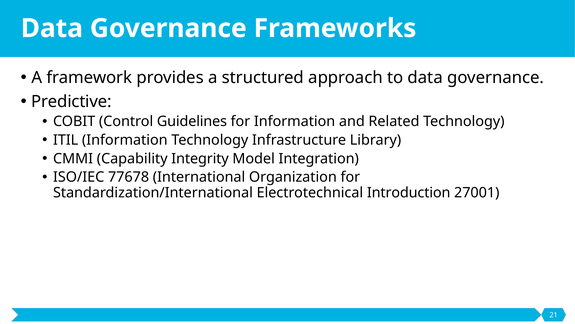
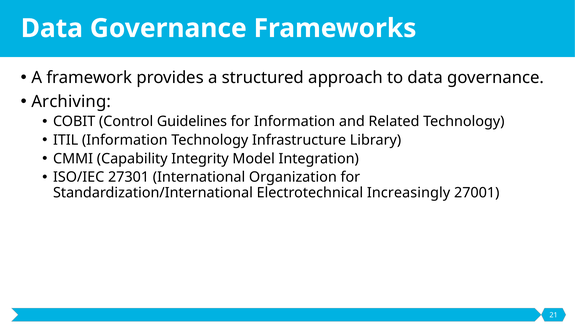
Predictive: Predictive -> Archiving (71, 102)
77678: 77678 -> 27301 (129, 177)
Introduction: Introduction -> Increasingly (409, 192)
